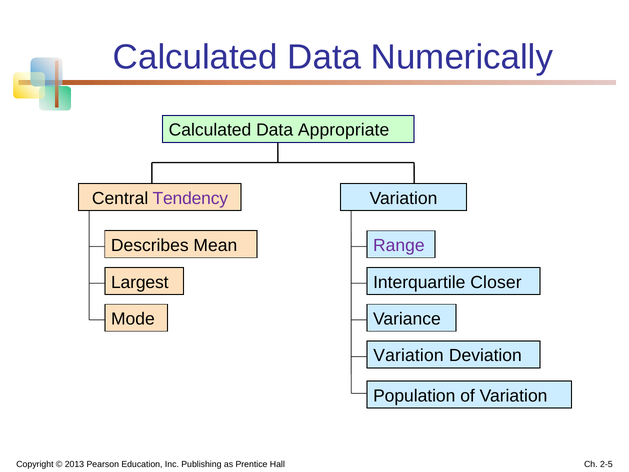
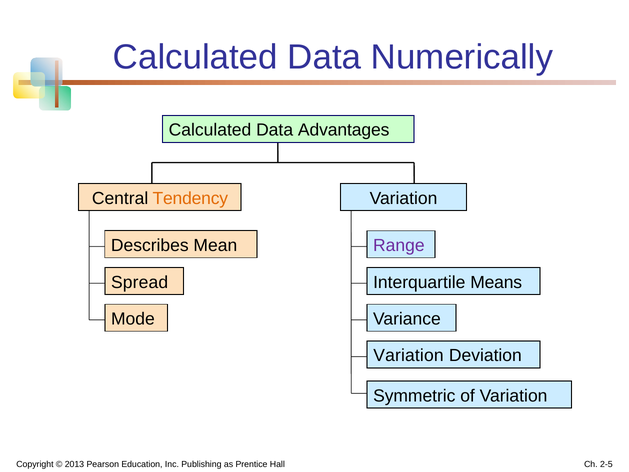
Appropriate: Appropriate -> Advantages (344, 130)
Tendency colour: purple -> orange (190, 198)
Largest: Largest -> Spread (140, 282)
Closer: Closer -> Means (496, 282)
Population: Population -> Symmetric (414, 396)
